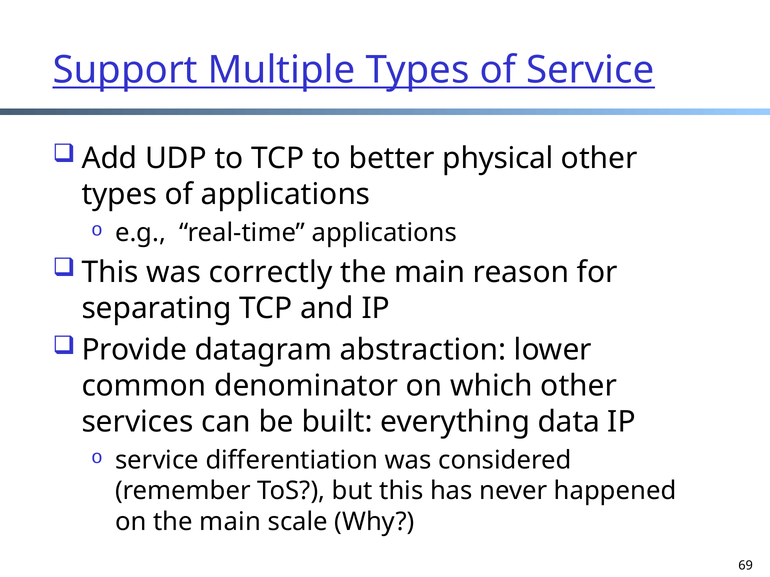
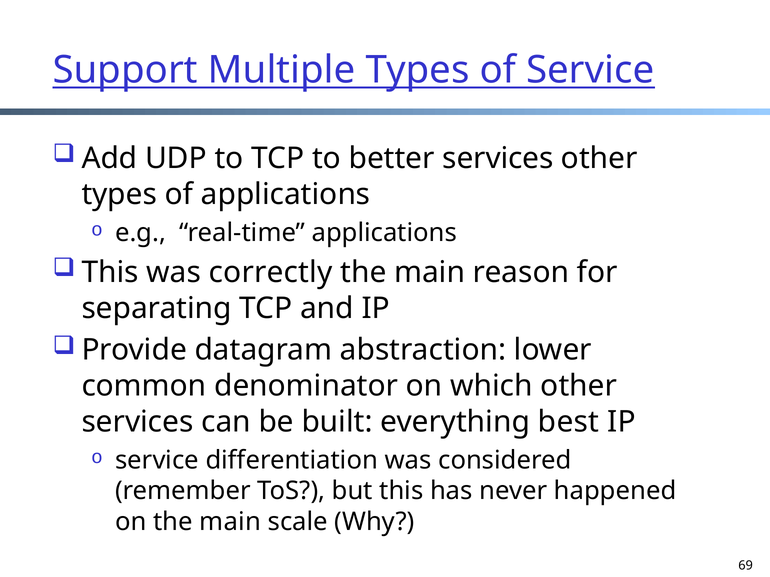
better physical: physical -> services (498, 159)
data: data -> best (569, 422)
